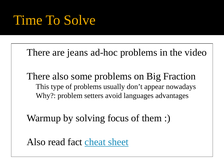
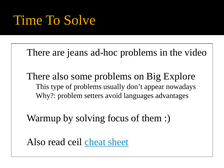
Fraction: Fraction -> Explore (179, 76)
fact: fact -> ceil (75, 142)
